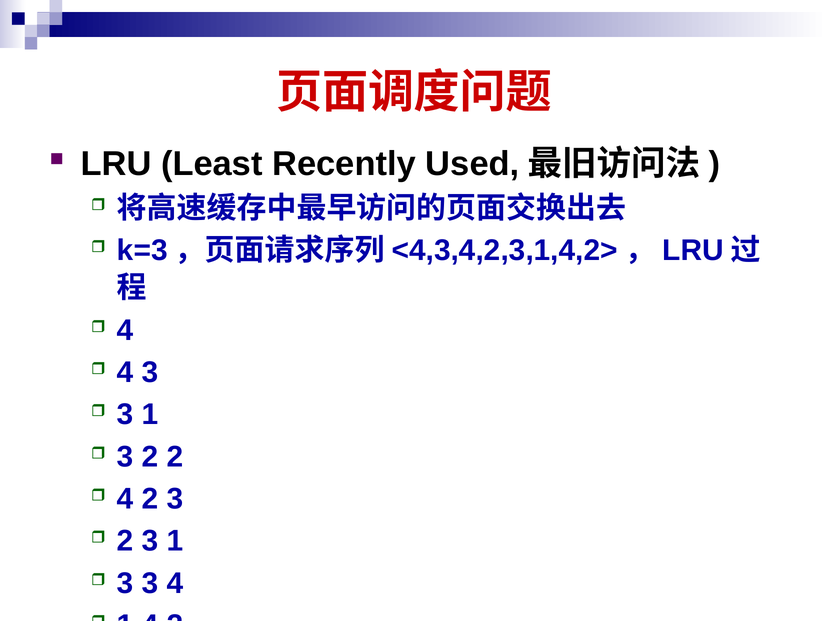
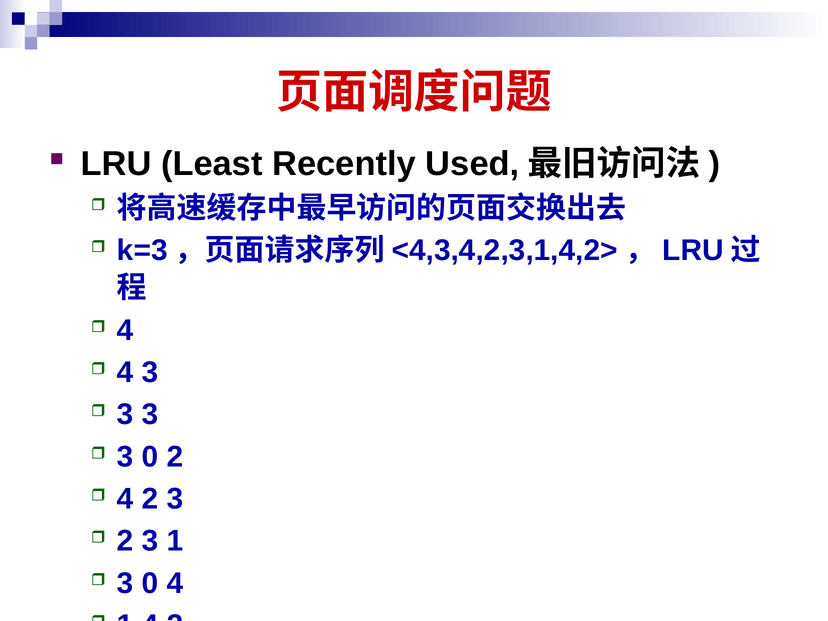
1: 1 -> 3 (150, 415)
2: 2 -> 0 (150, 457)
3: 3 -> 0 (150, 583)
